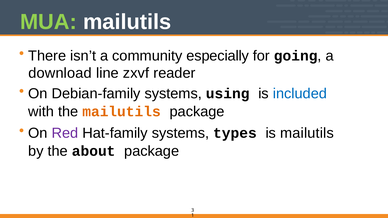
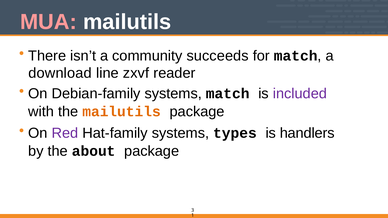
MUA colour: light green -> pink (48, 22)
especially: especially -> succeeds (218, 56)
for going: going -> match (296, 56)
systems using: using -> match (228, 94)
included colour: blue -> purple (300, 94)
is mailutils: mailutils -> handlers (307, 133)
